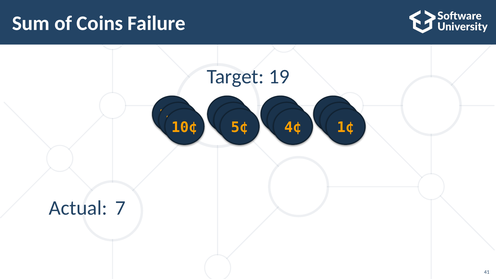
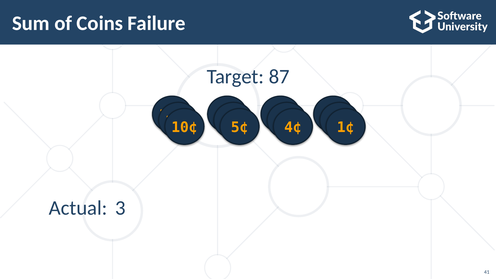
19: 19 -> 87 (279, 77)
7: 7 -> 3 (121, 208)
